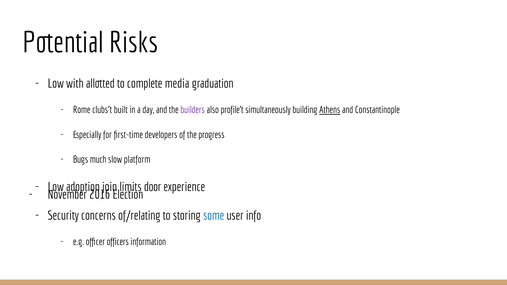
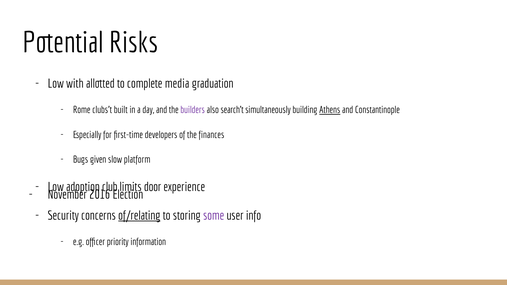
profile’t: profile’t -> search’t (232, 110)
progress: progress -> finances (211, 135)
much: much -> given (98, 160)
join: join -> club (110, 187)
of/relating underline: none -> present (139, 216)
some colour: blue -> purple (214, 216)
officers: officers -> priority (118, 242)
